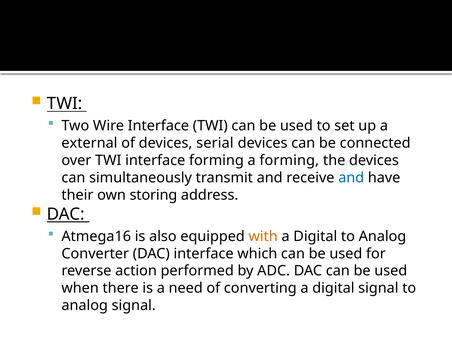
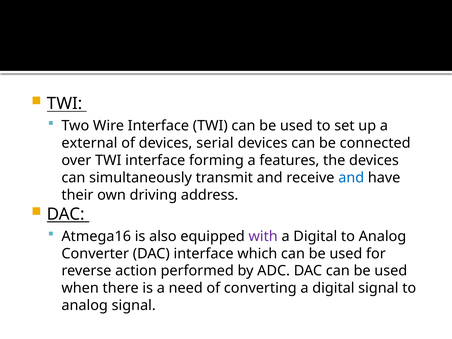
a forming: forming -> features (289, 160)
storing: storing -> driving (153, 195)
with colour: orange -> purple (263, 236)
